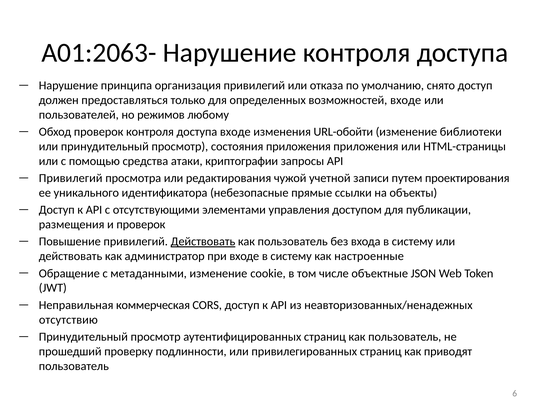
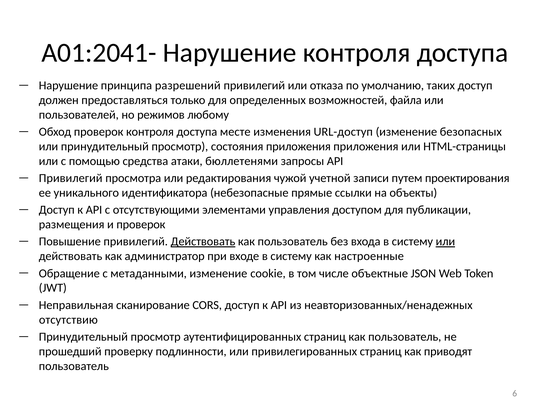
A01:2063-: A01:2063- -> A01:2041- (99, 53)
организация: организация -> разрешений (188, 86)
снято: снято -> таких (441, 86)
возможностей входе: входе -> файла (406, 100)
доступа входе: входе -> месте (235, 132)
URL-обойти: URL-обойти -> URL-доступ (343, 132)
библиотеки: библиотеки -> безопасных (471, 132)
криптографии: криптографии -> бюллетенями (242, 161)
или underline: none -> present (445, 242)
коммерческая: коммерческая -> сканирование (153, 305)
